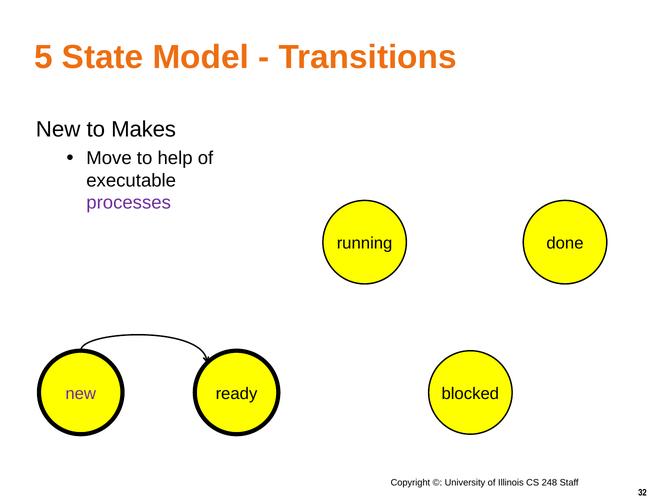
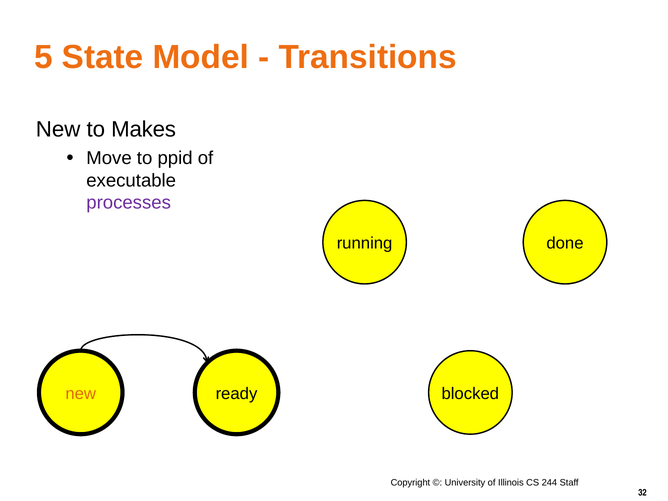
help: help -> ppid (175, 158)
new colour: purple -> orange (81, 394)
248: 248 -> 244 (549, 483)
